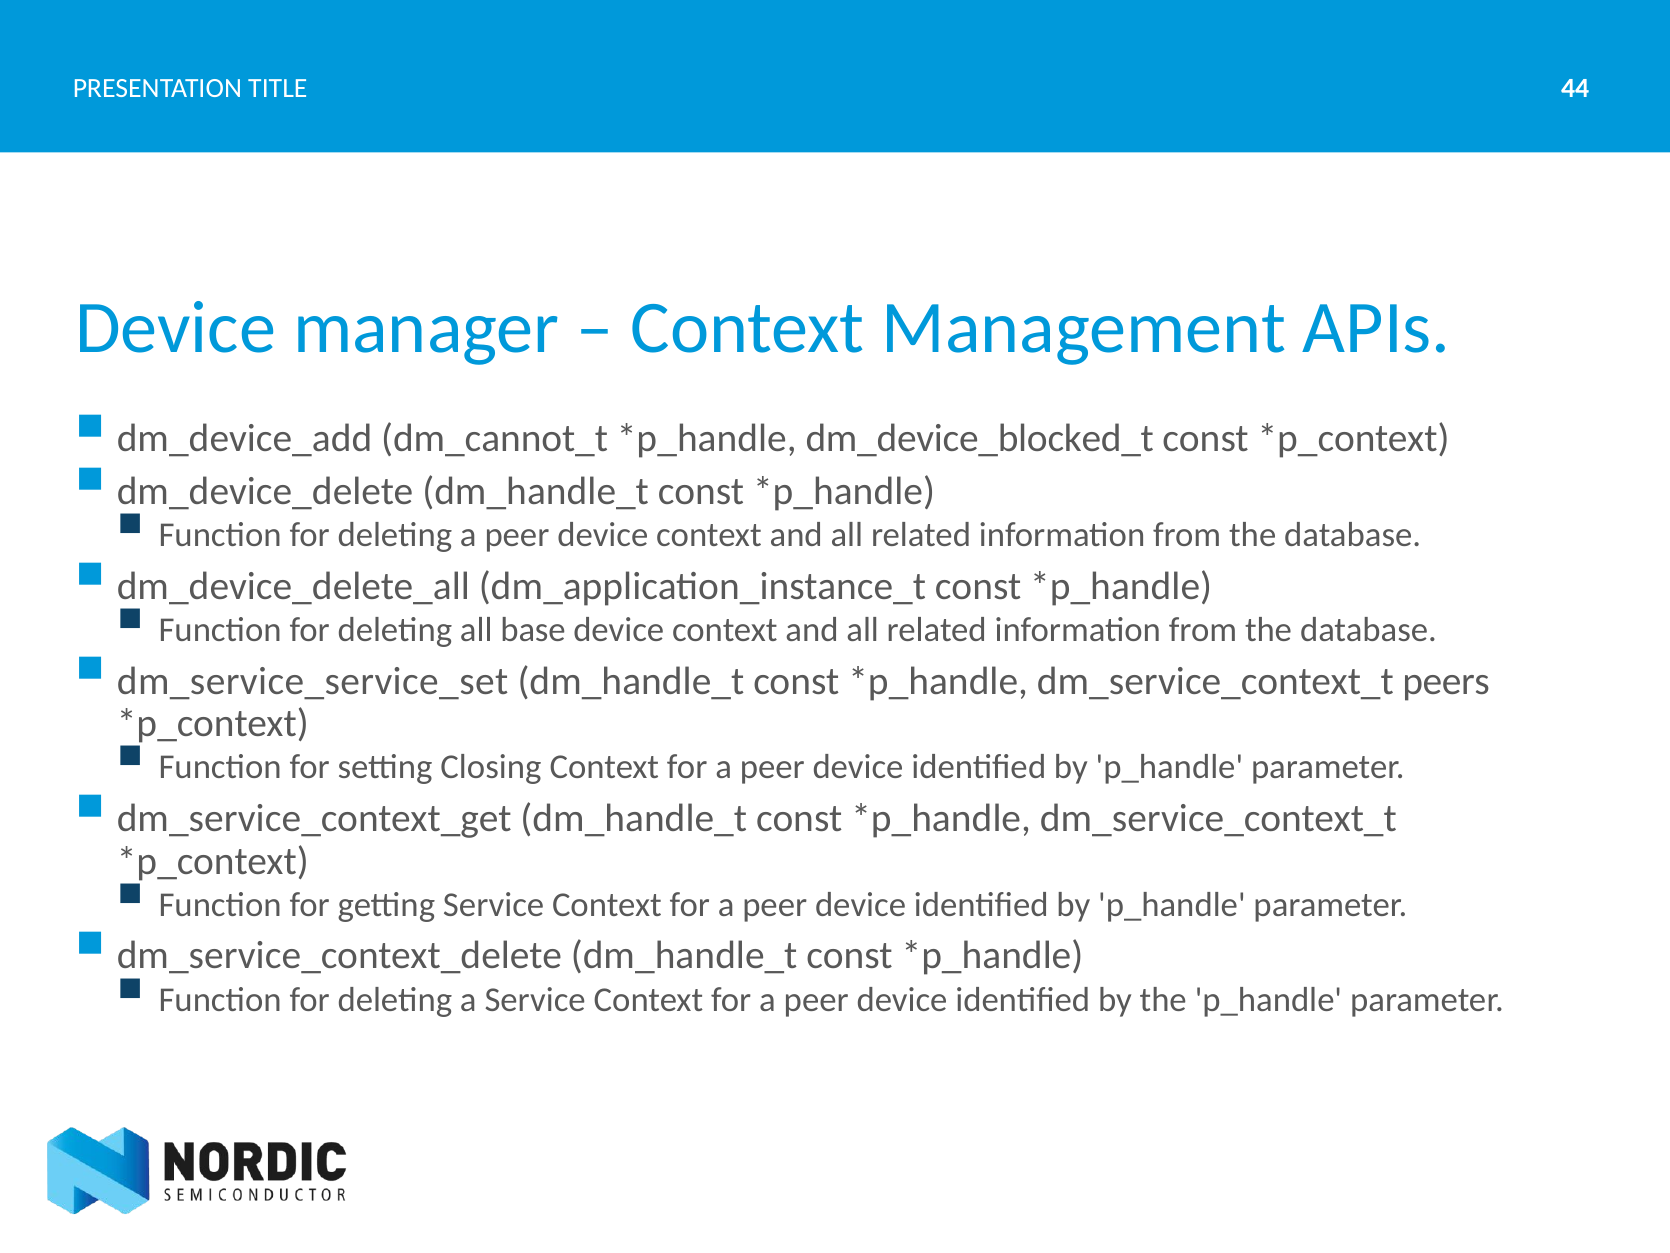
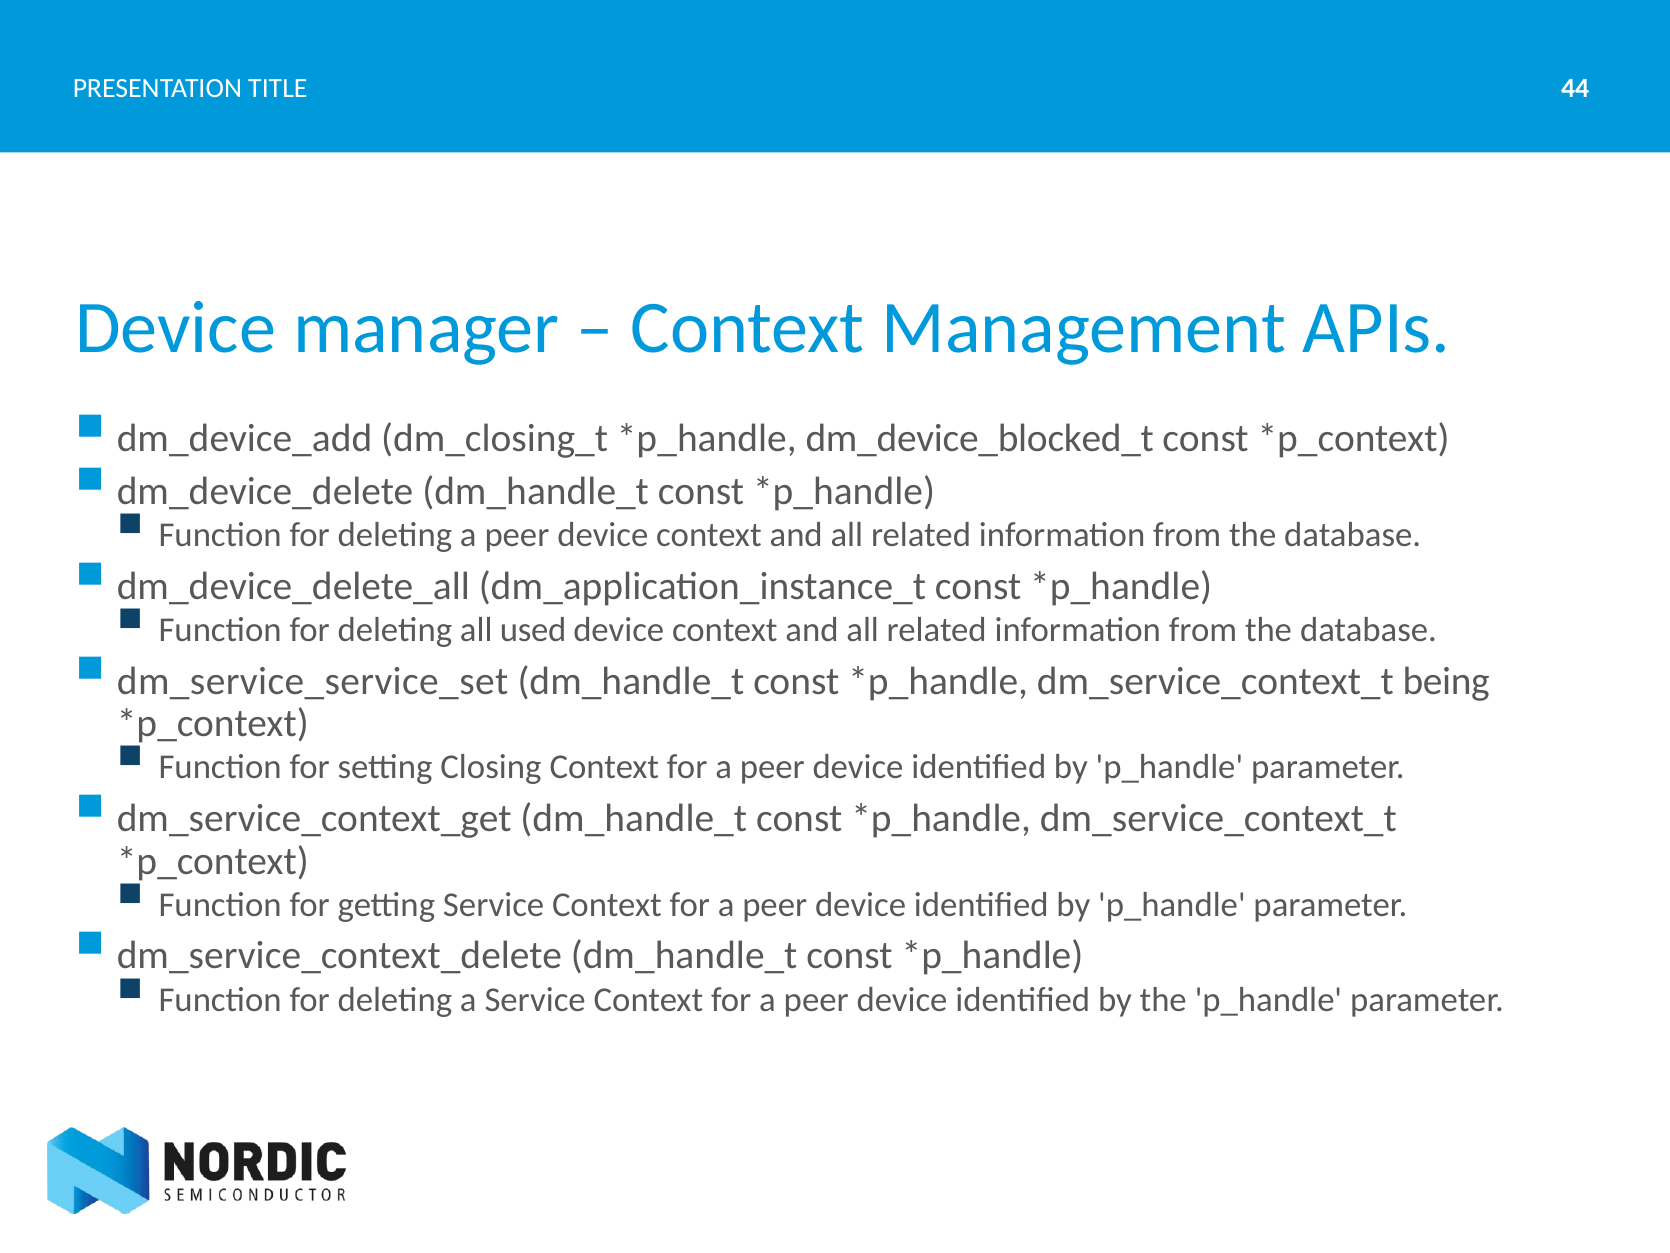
dm_cannot_t: dm_cannot_t -> dm_closing_t (495, 438)
base: base -> used (533, 630)
peers: peers -> being (1446, 681)
